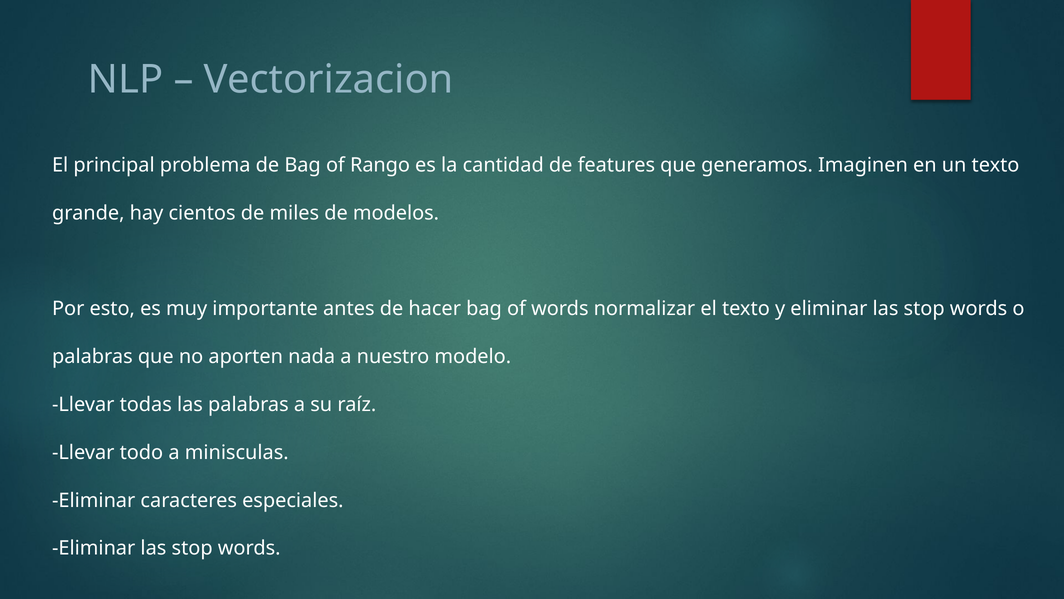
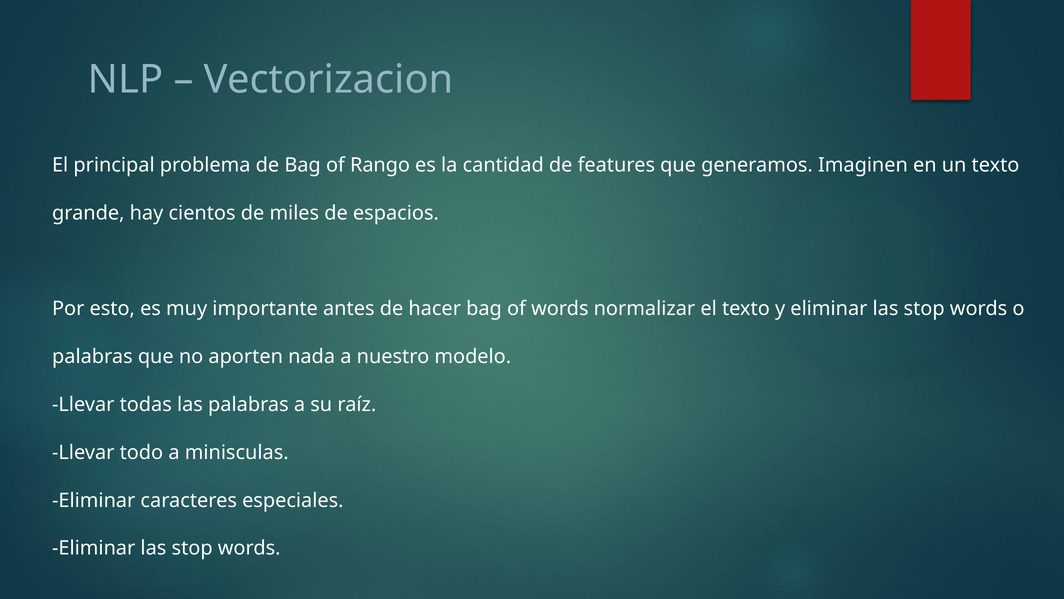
modelos: modelos -> espacios (396, 213)
